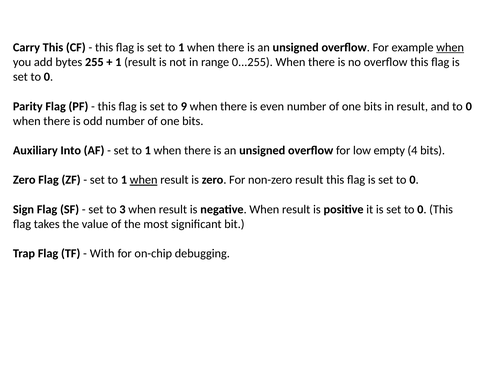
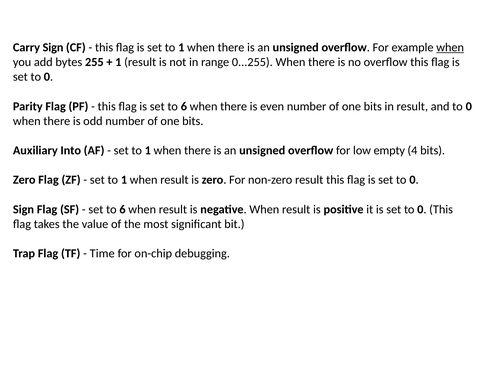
Carry This: This -> Sign (53, 47)
is set to 9: 9 -> 6 (184, 106)
when underline: present -> none (144, 180)
3: 3 -> 6 (122, 209)
With: With -> Time (102, 253)
